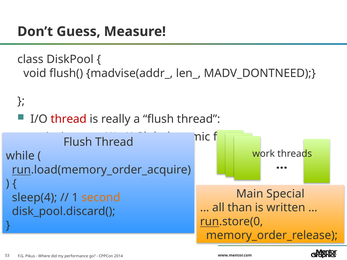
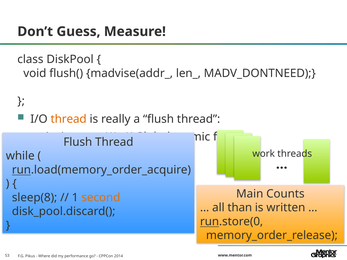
thread colour: red -> orange (69, 119)
Special: Special -> Counts (285, 194)
sleep(4: sleep(4 -> sleep(8 (35, 198)
